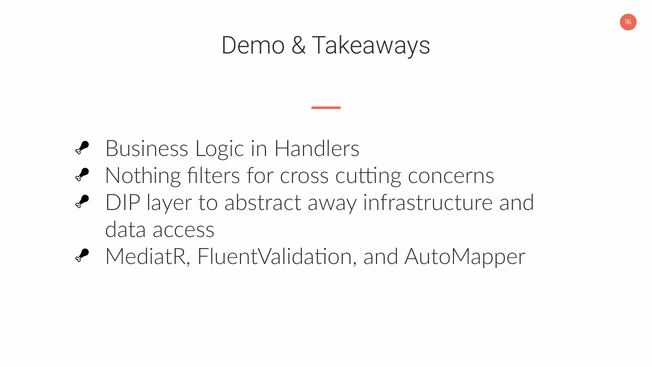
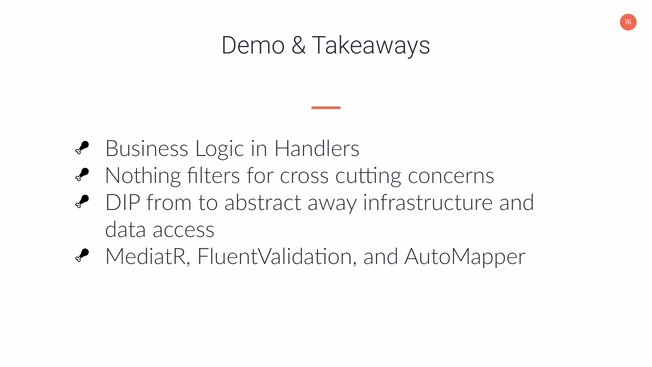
layer: layer -> from (169, 203)
